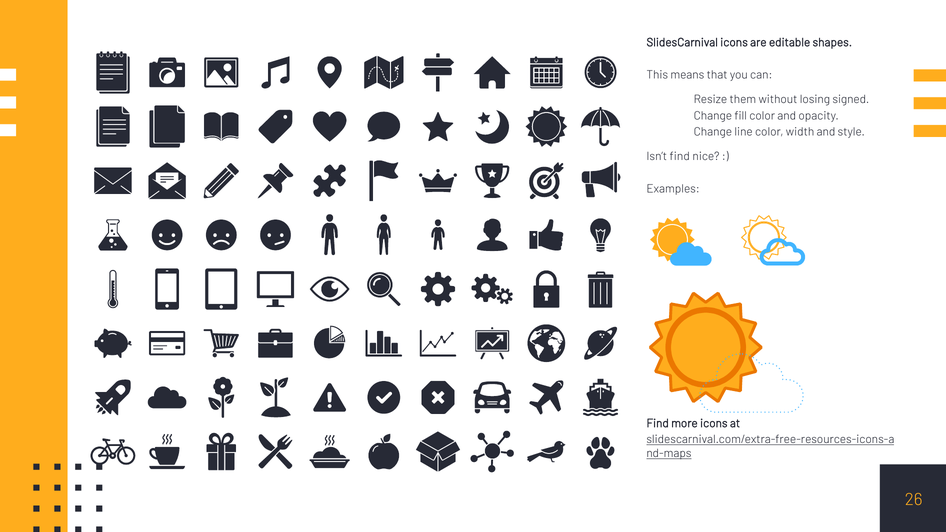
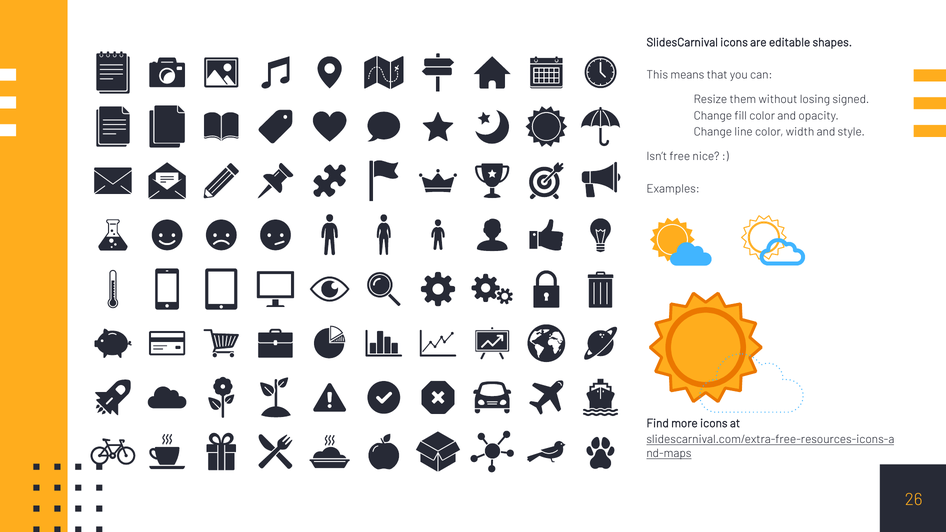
Isn’t find: find -> free (680, 156)
